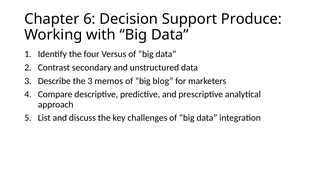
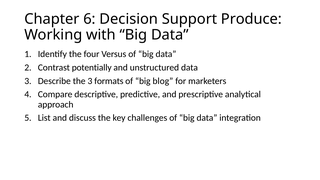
secondary: secondary -> potentially (92, 68)
memos: memos -> formats (109, 81)
